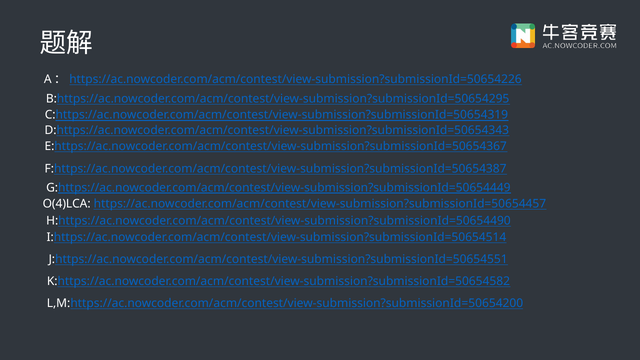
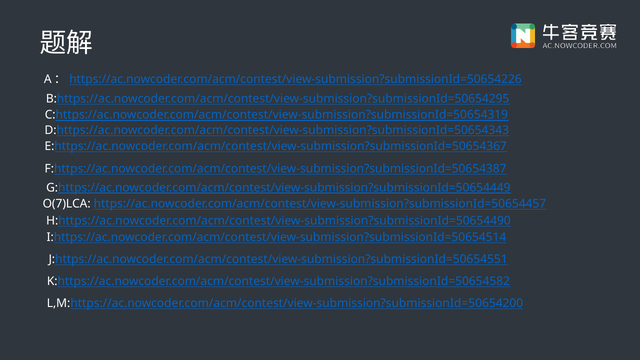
O(4)LCA: O(4)LCA -> O(7)LCA (67, 204)
